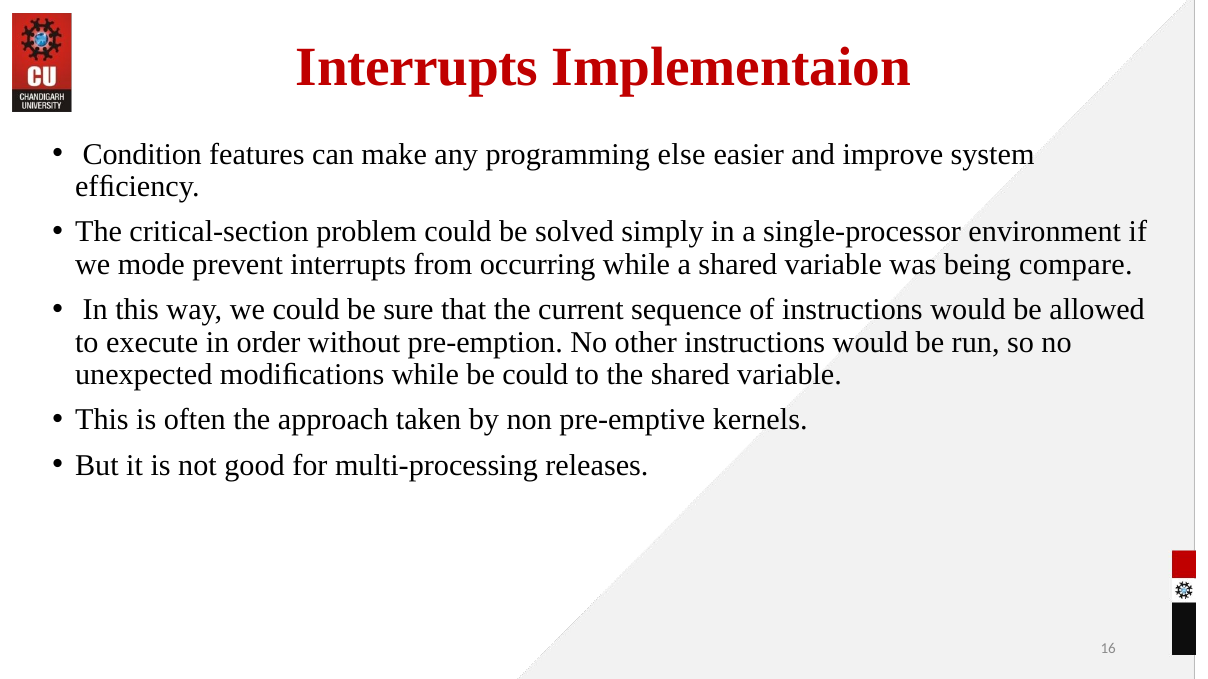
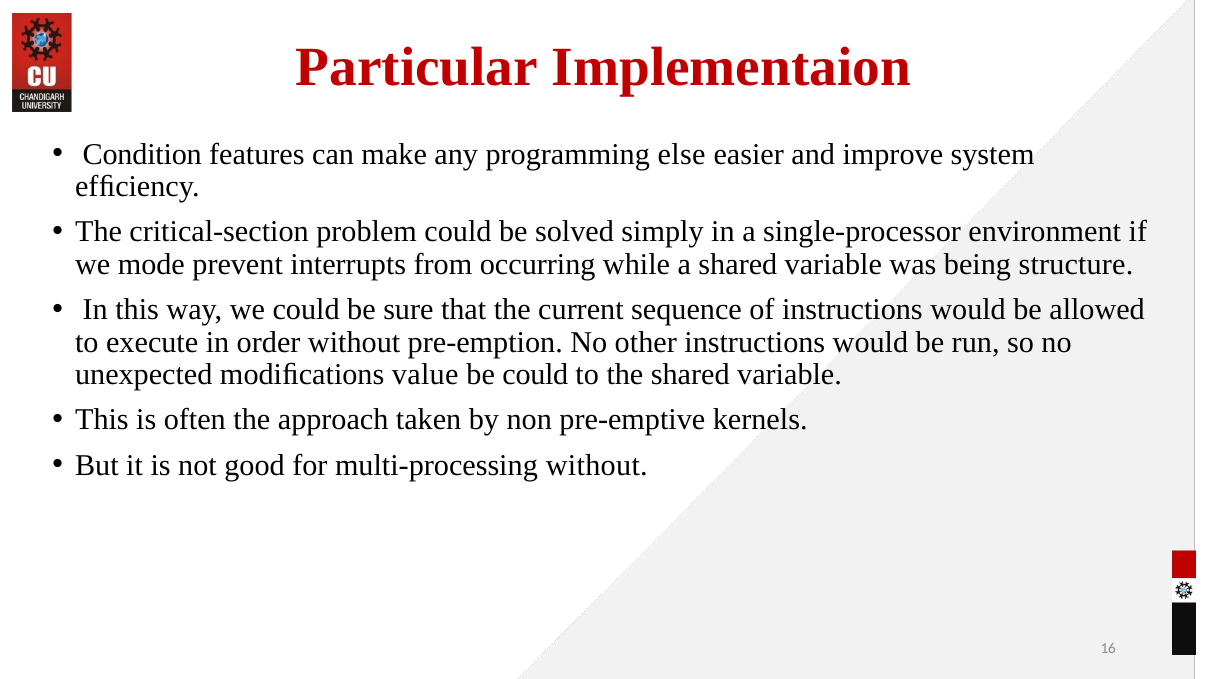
Interrupts: Interrupts -> Particular (417, 68)
compare: compare -> structure (1076, 265)
modiﬁcations while: while -> value (425, 375)
multi-processing releases: releases -> without (597, 465)
